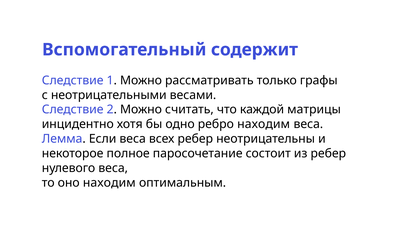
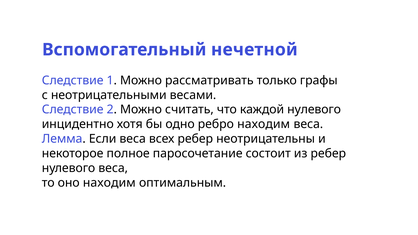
содержит: содержит -> нечетной (254, 50)
каждой матрицы: матрицы -> нулевого (314, 110)
